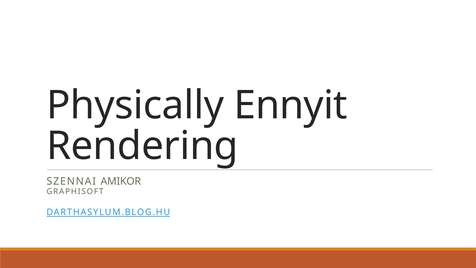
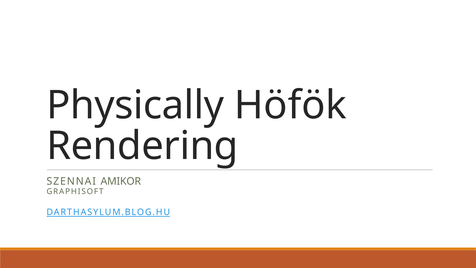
Ennyit: Ennyit -> Höfök (290, 105)
